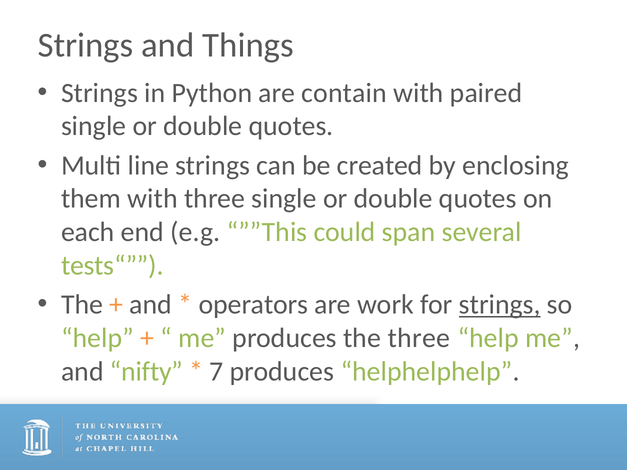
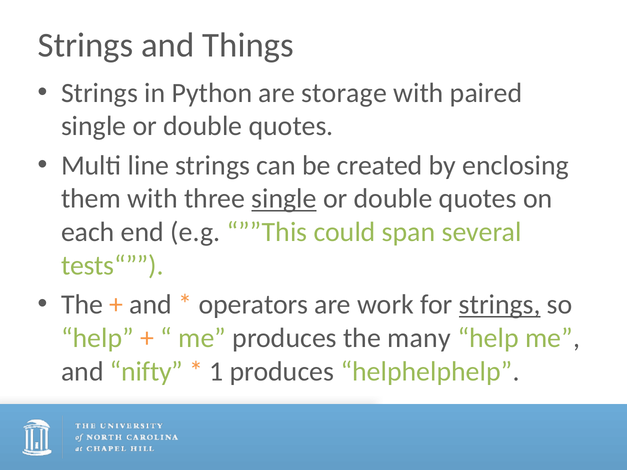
contain: contain -> storage (344, 93)
single underline: none -> present (284, 199)
the three: three -> many (419, 338)
7: 7 -> 1 (216, 372)
